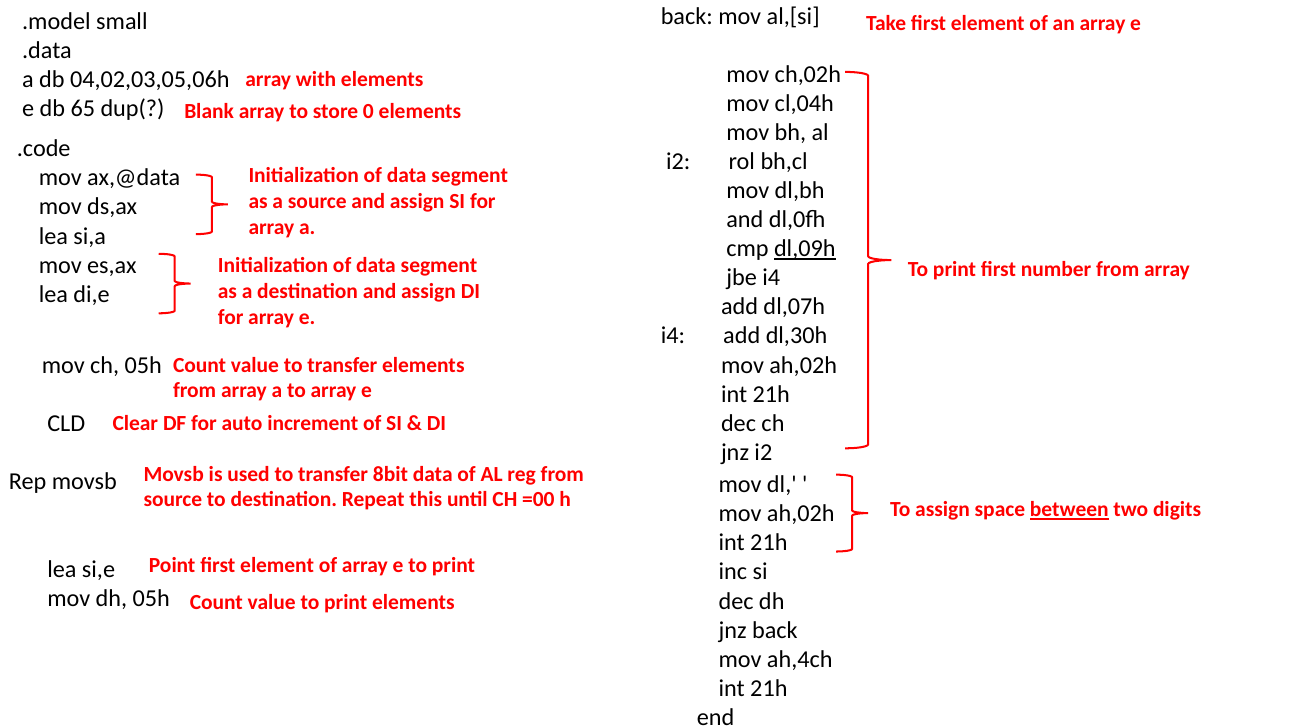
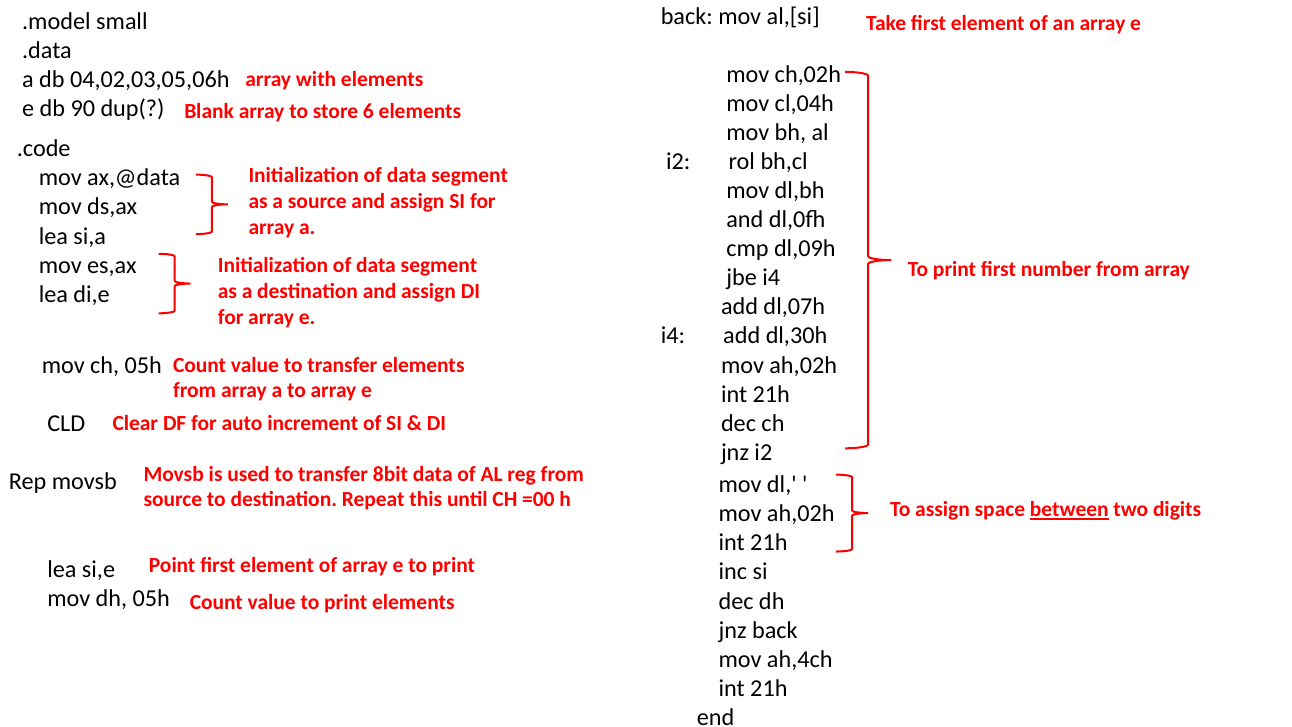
65: 65 -> 90 (83, 109)
0: 0 -> 6 (368, 111)
dl,09h underline: present -> none (805, 249)
